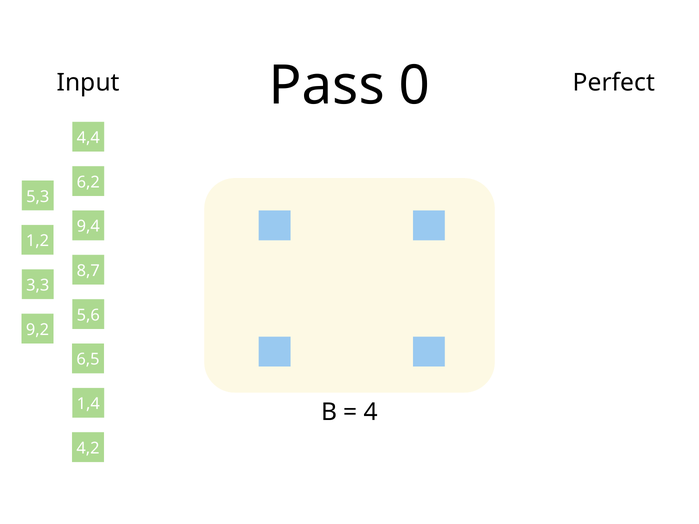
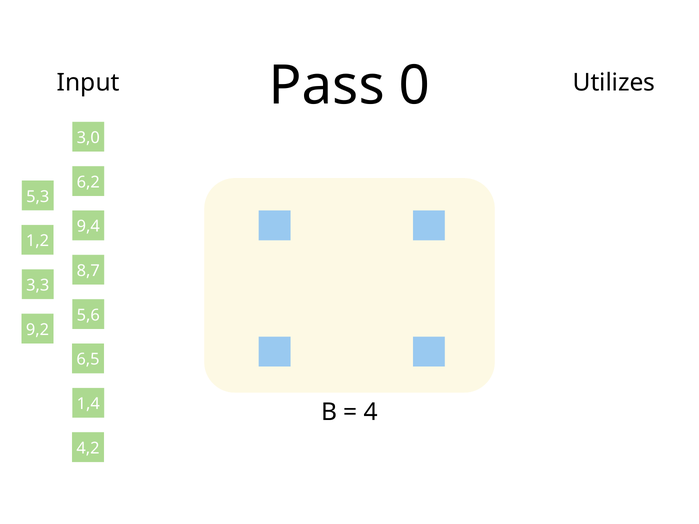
Perfect: Perfect -> Utilizes (614, 83)
4,4: 4,4 -> 3,0 (88, 138)
